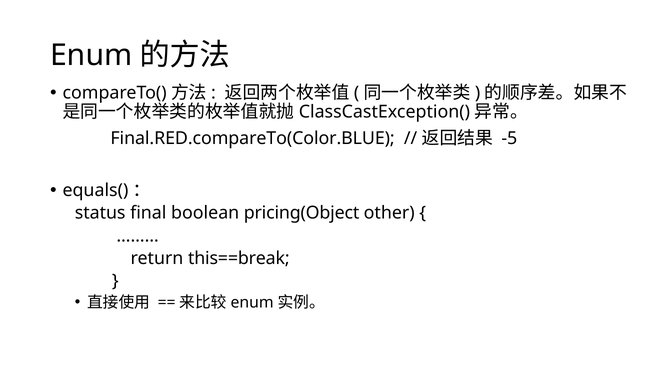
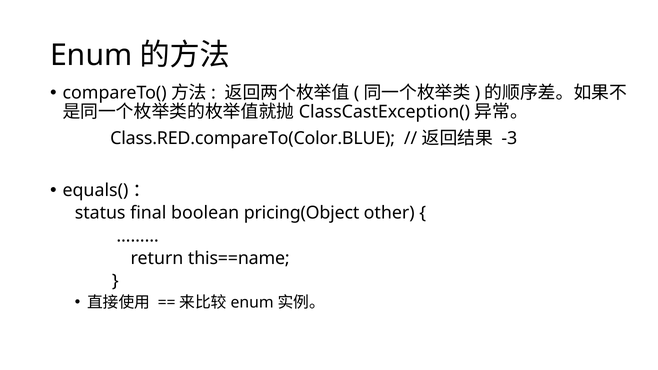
Final.RED.compareTo(Color.BLUE: Final.RED.compareTo(Color.BLUE -> Class.RED.compareTo(Color.BLUE (253, 138)
-5: -5 -> -3 (509, 138)
this==break: this==break -> this==name (239, 258)
